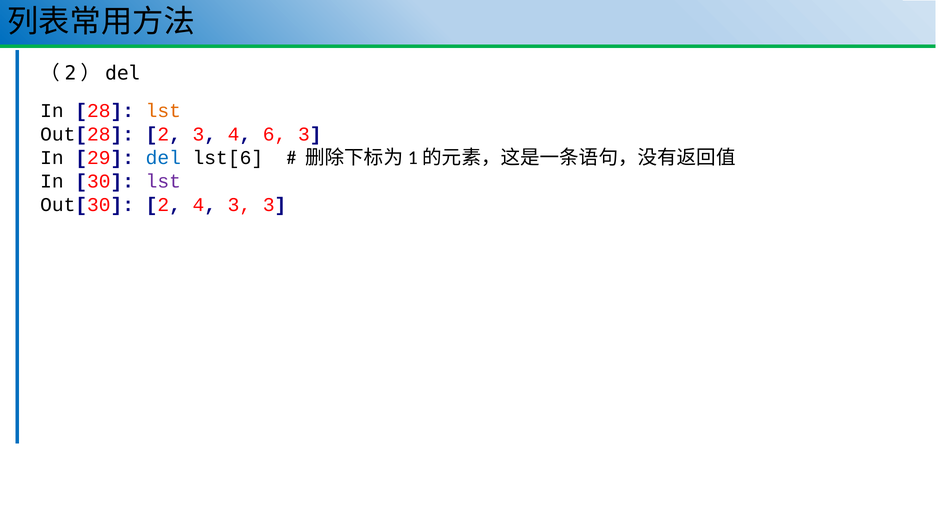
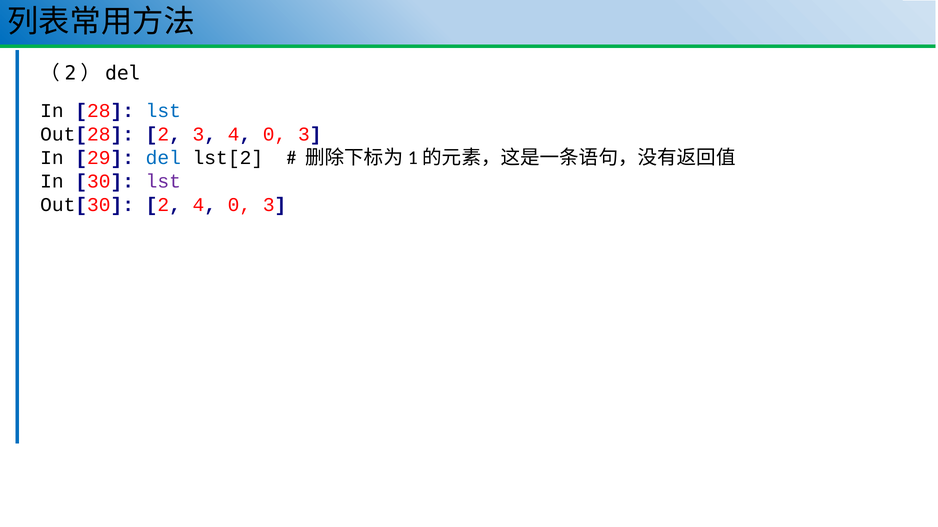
lst colour: orange -> blue (163, 111)
3 4 6: 6 -> 0 (275, 135)
lst[6: lst[6 -> lst[2 (228, 158)
2 4 3: 3 -> 0 (239, 205)
